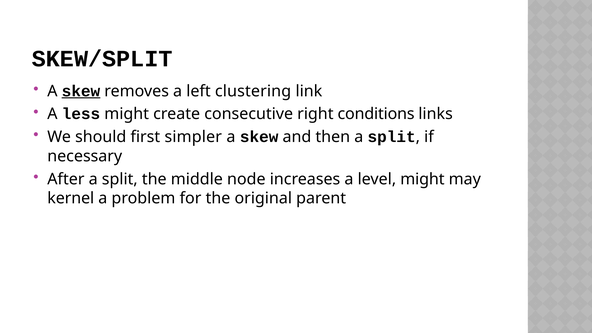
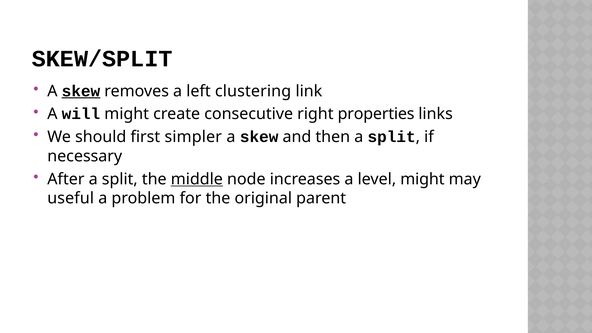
less: less -> will (81, 114)
conditions: conditions -> properties (376, 114)
middle underline: none -> present (197, 179)
kernel: kernel -> useful (71, 198)
